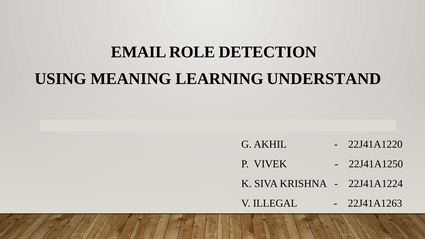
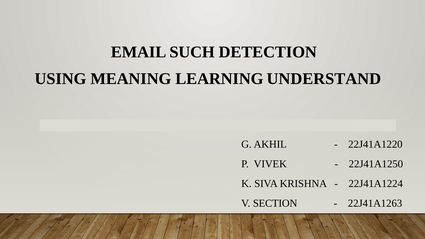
ROLE: ROLE -> SUCH (192, 52)
ILLEGAL: ILLEGAL -> SECTION (275, 204)
